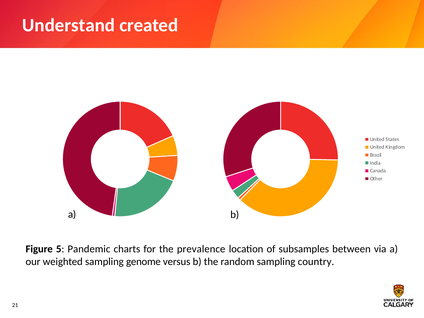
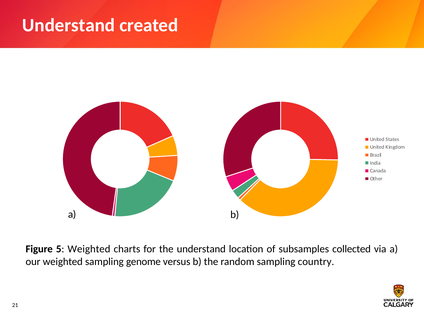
5 Pandemic: Pandemic -> Weighted (89, 249)
the prevalence: prevalence -> understand (201, 249)
between: between -> collected (352, 249)
